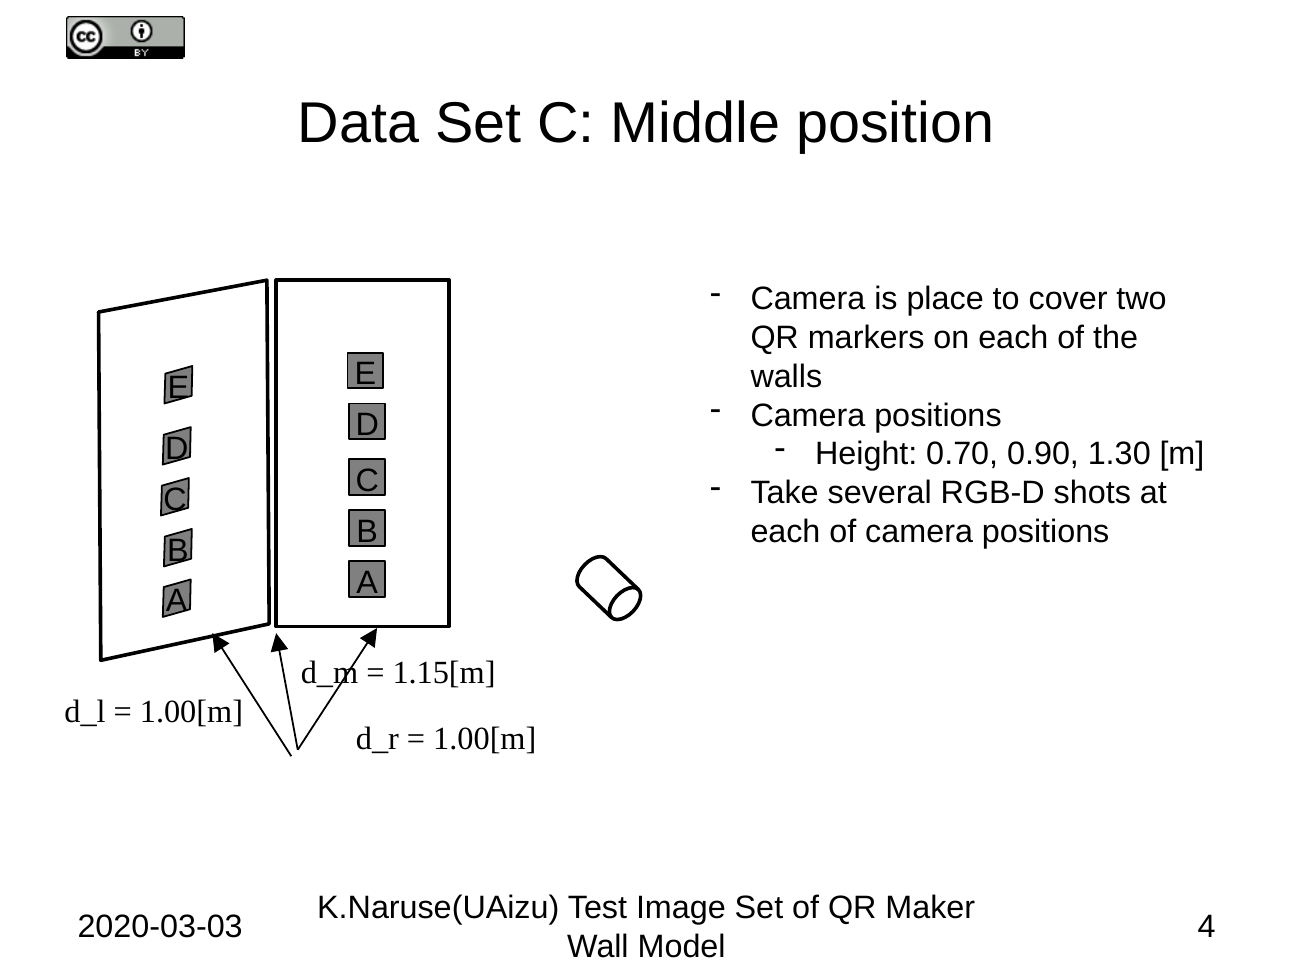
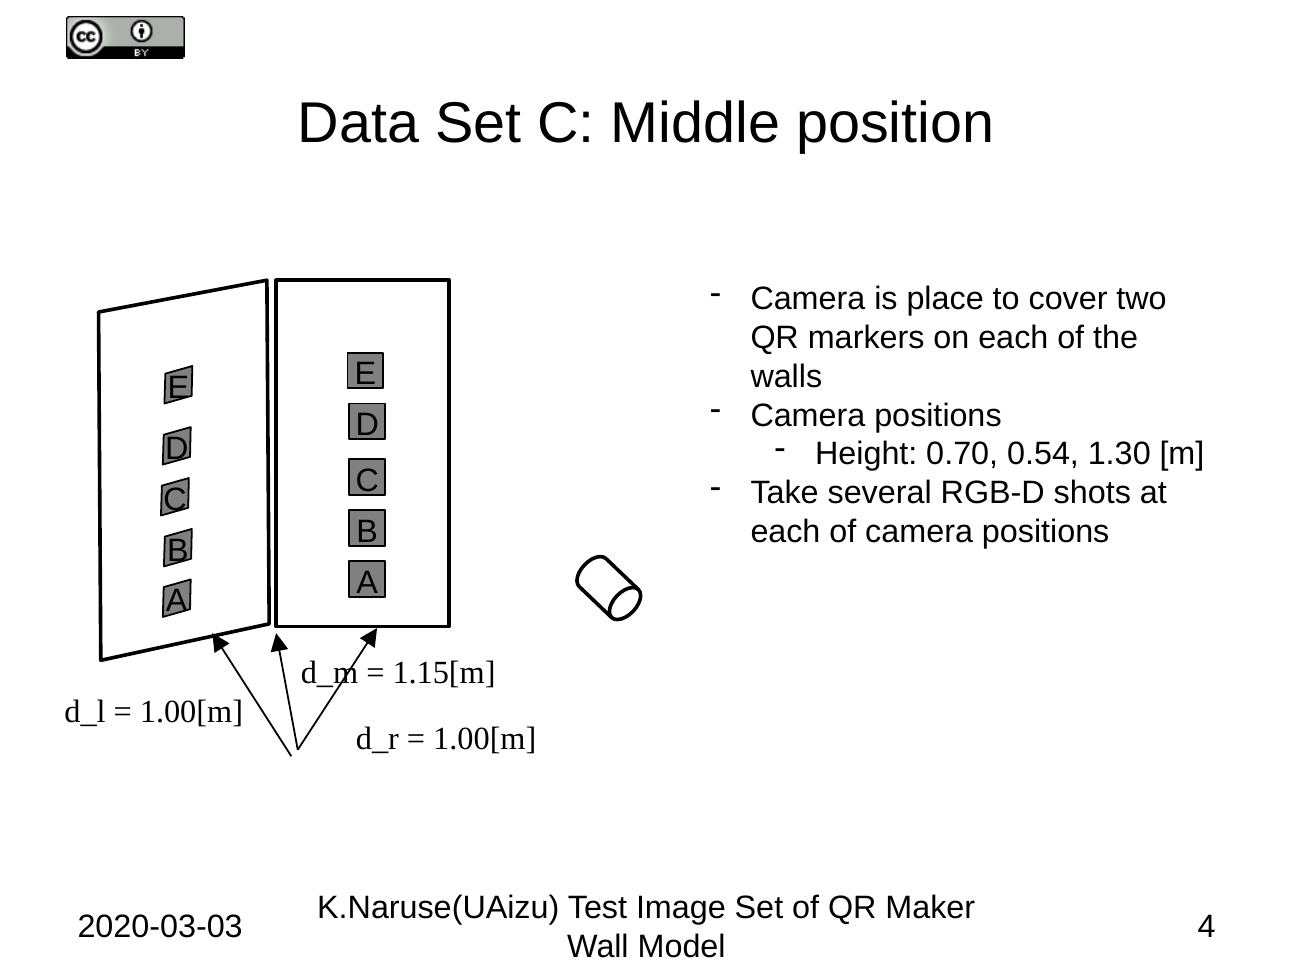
0.90: 0.90 -> 0.54 (1043, 454)
